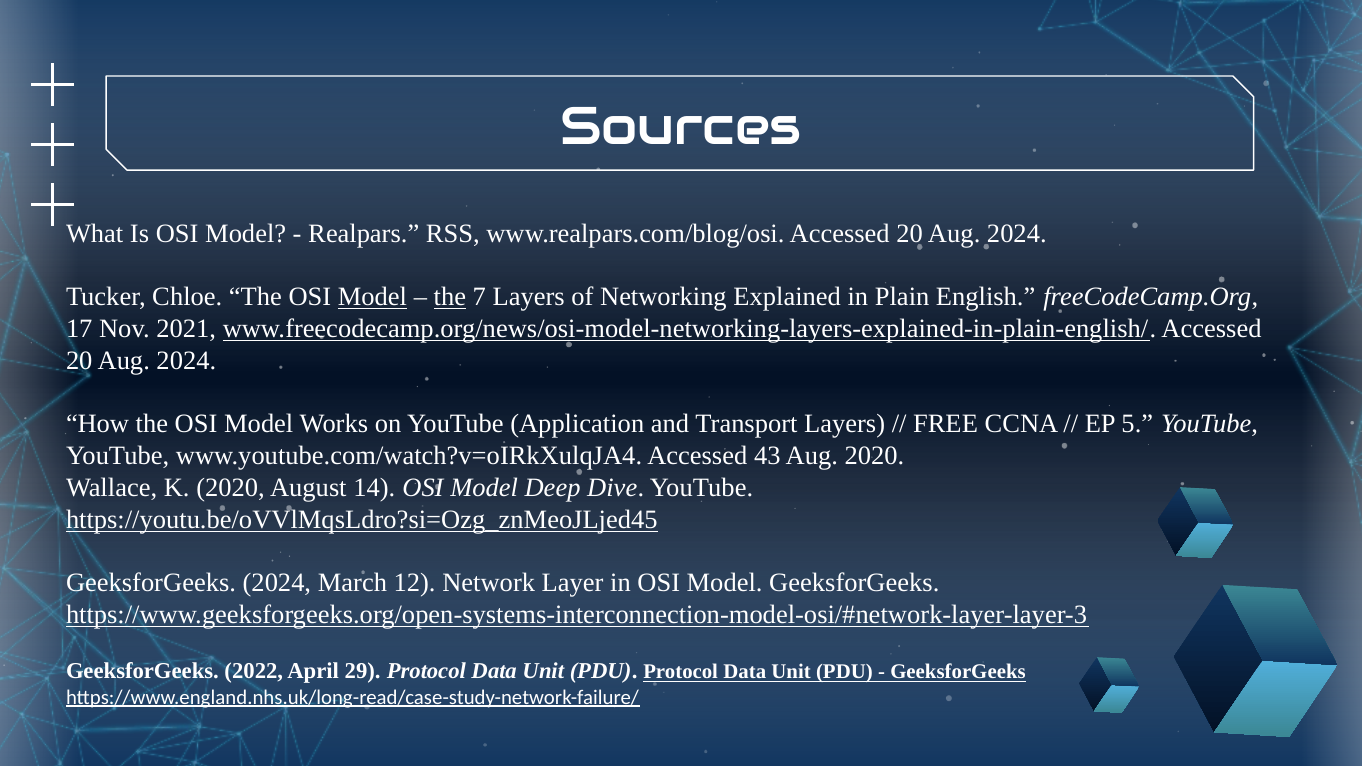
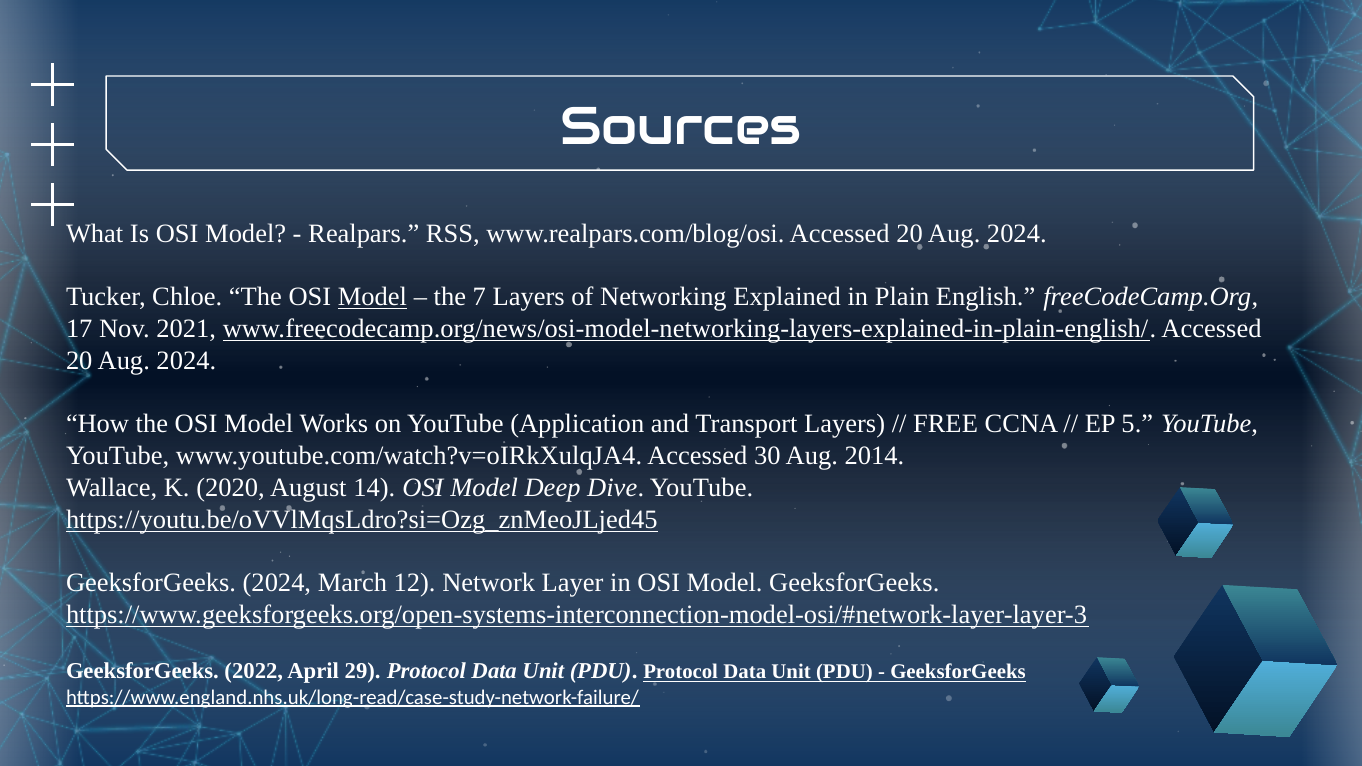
the underline: present -> none (450, 297)
43: 43 -> 30 (767, 456)
Aug 2020: 2020 -> 2014 (874, 456)
